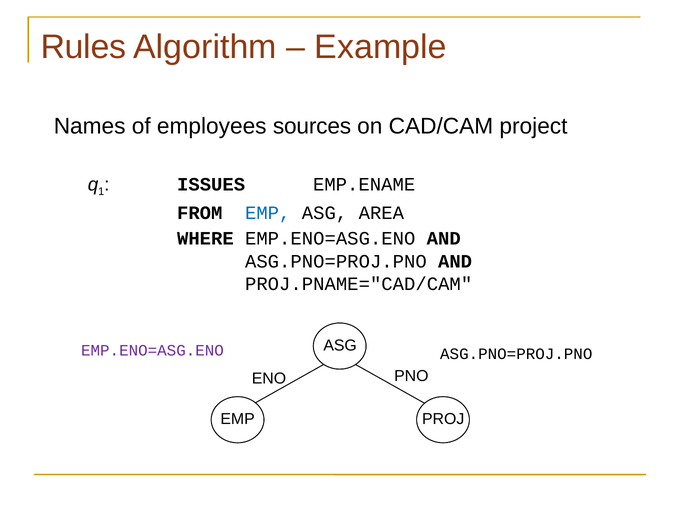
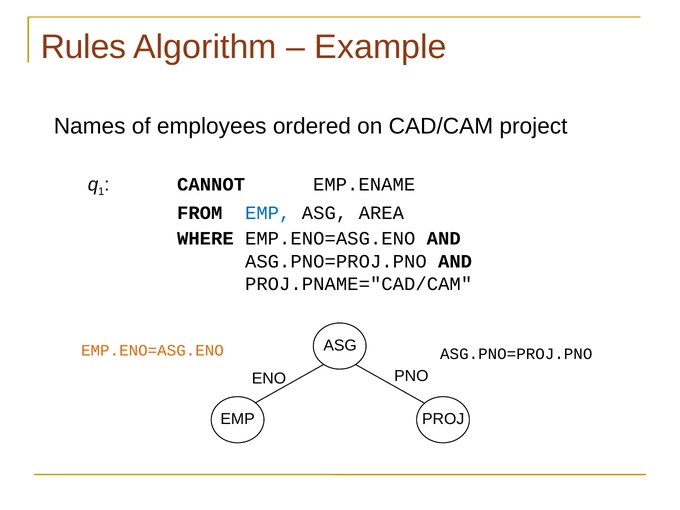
sources: sources -> ordered (312, 126)
ISSUES: ISSUES -> CANNOT (211, 184)
EMP.ENO=ASG.ENO colour: purple -> orange (152, 351)
